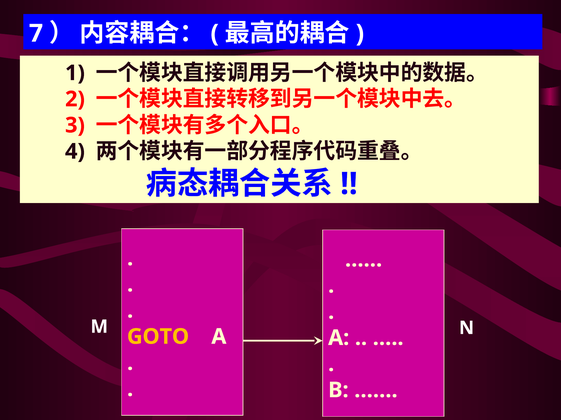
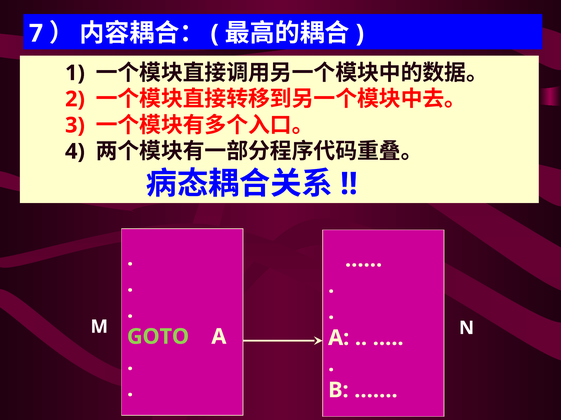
GOTO colour: yellow -> light green (158, 337)
